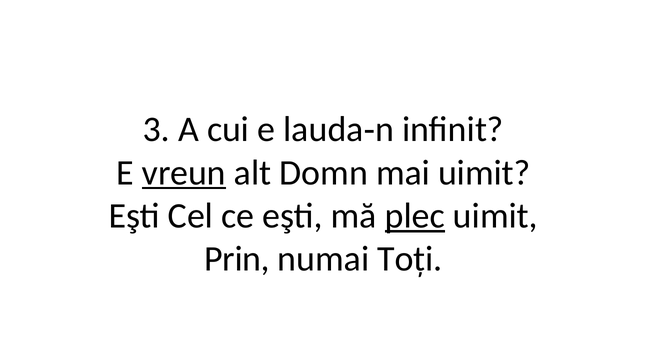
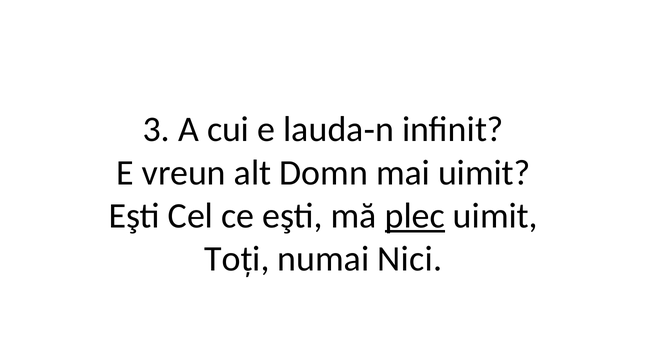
vreun underline: present -> none (184, 173)
Prin: Prin -> Toți (237, 259)
Toți: Toți -> Nici (410, 259)
